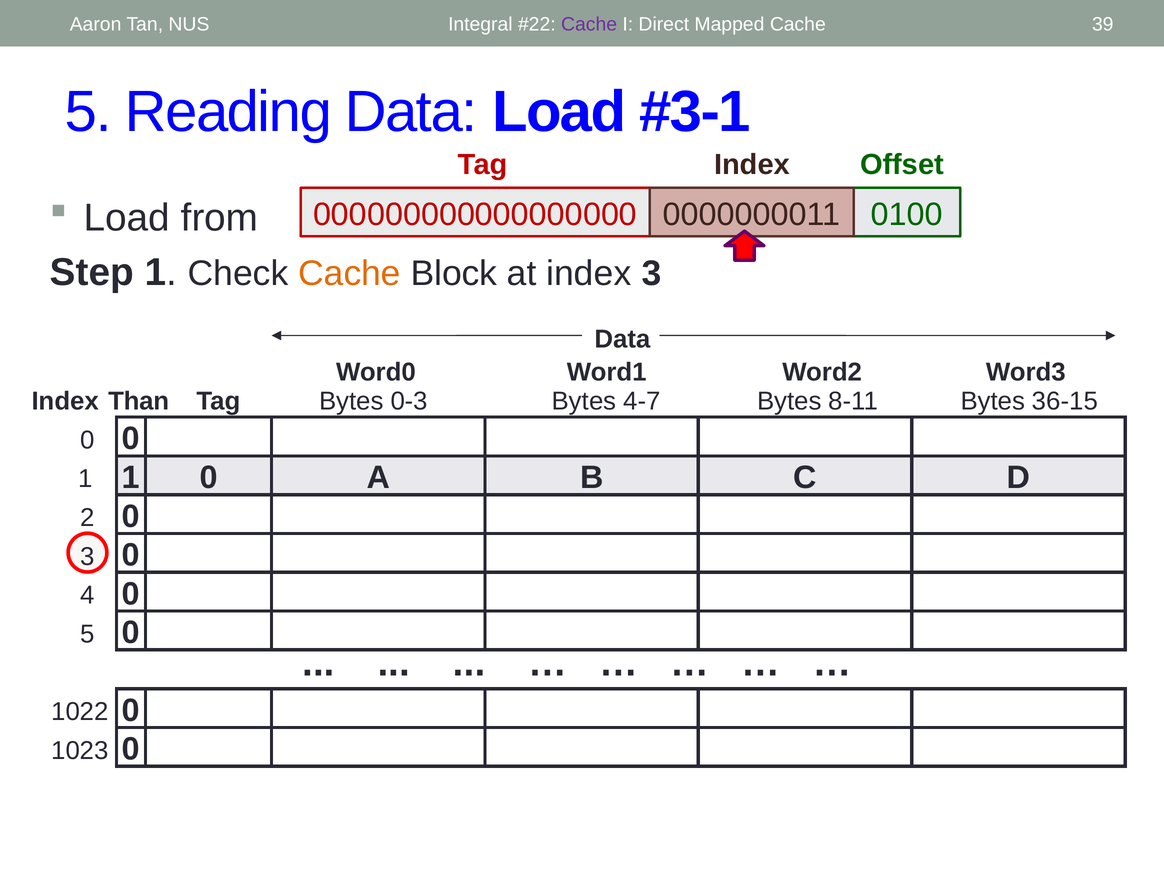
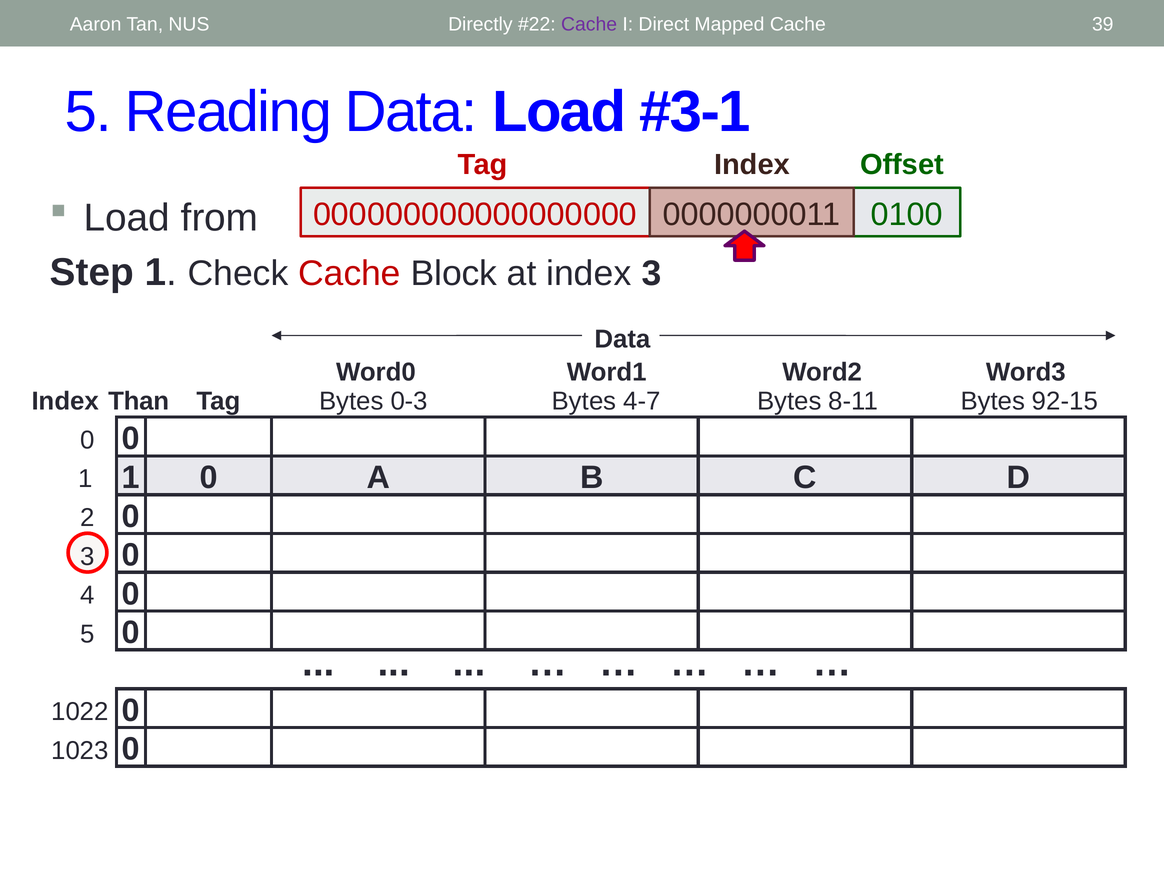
Integral: Integral -> Directly (480, 25)
Cache colour: orange -> red (349, 274)
36-15: 36-15 -> 92-15 (1065, 401)
